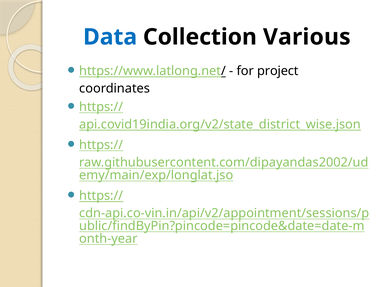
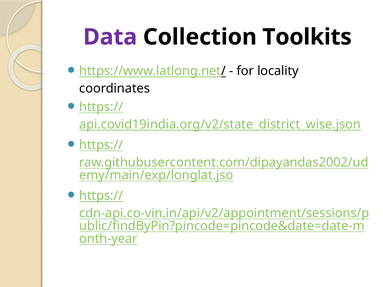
Data colour: blue -> purple (110, 37)
Various: Various -> Toolkits (307, 37)
project: project -> locality (278, 71)
